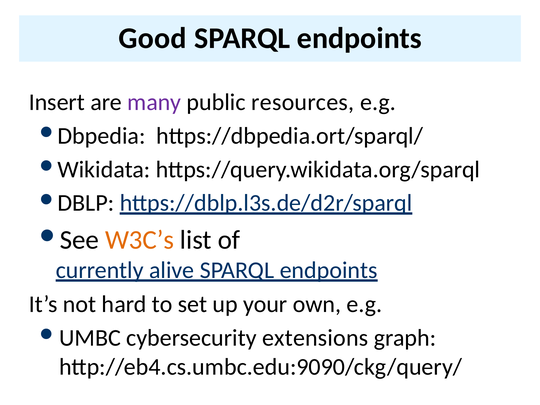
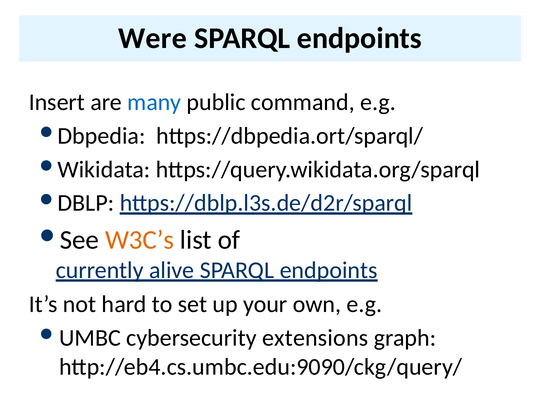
Good: Good -> Were (153, 38)
many colour: purple -> blue (154, 102)
resources: resources -> command (303, 102)
